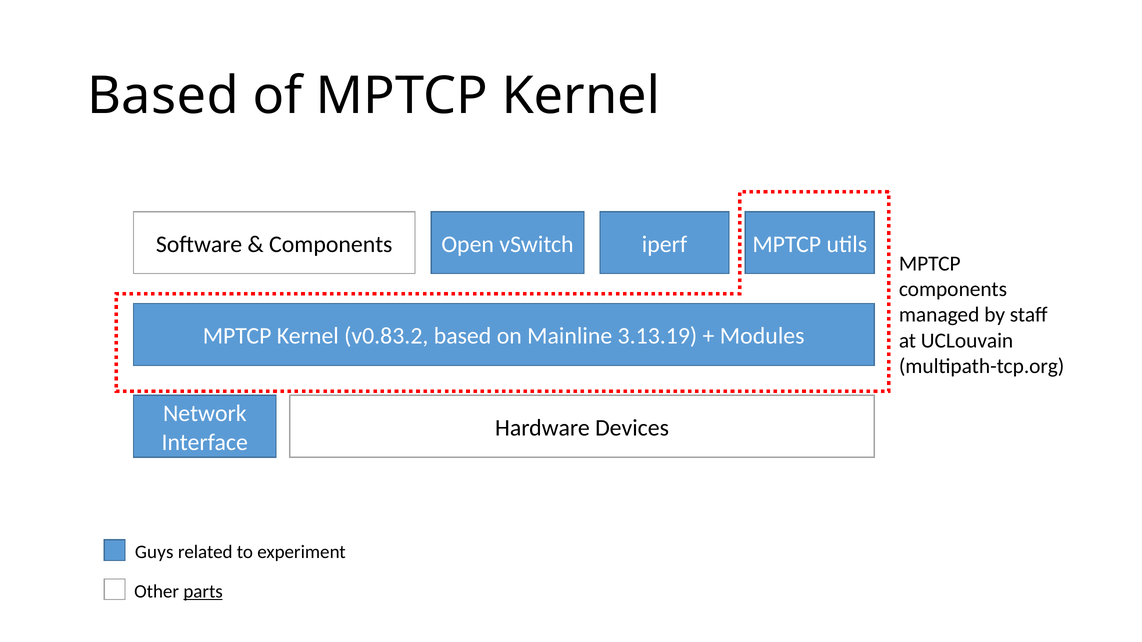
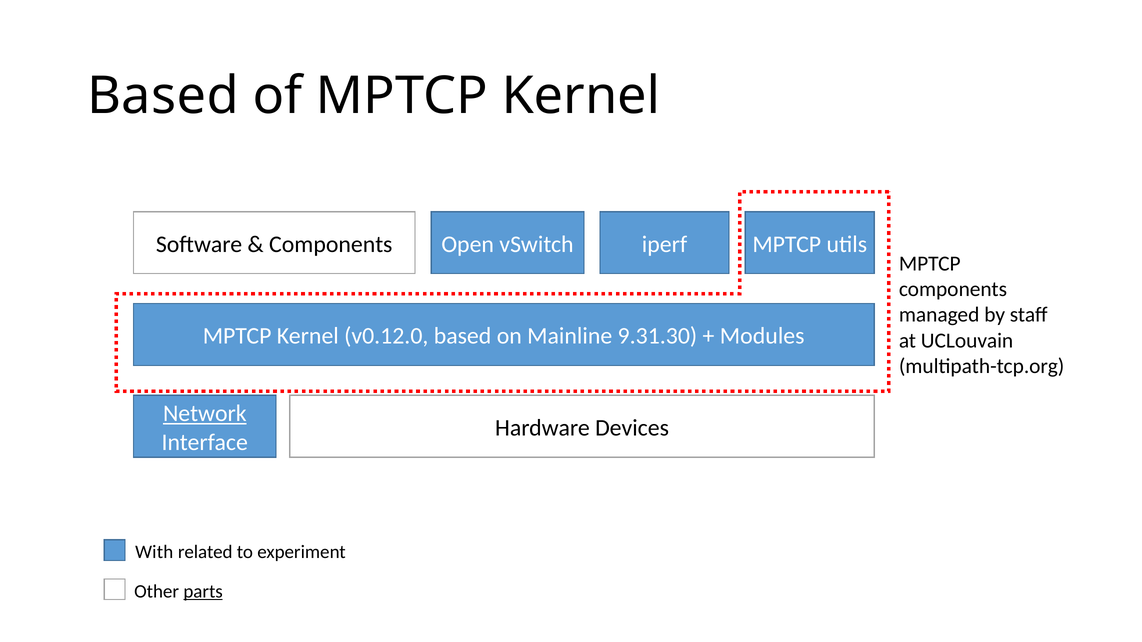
v0.83.2: v0.83.2 -> v0.12.0 (386, 336)
3.13.19: 3.13.19 -> 9.31.30 (657, 336)
Network underline: none -> present (205, 414)
Guys: Guys -> With (154, 552)
